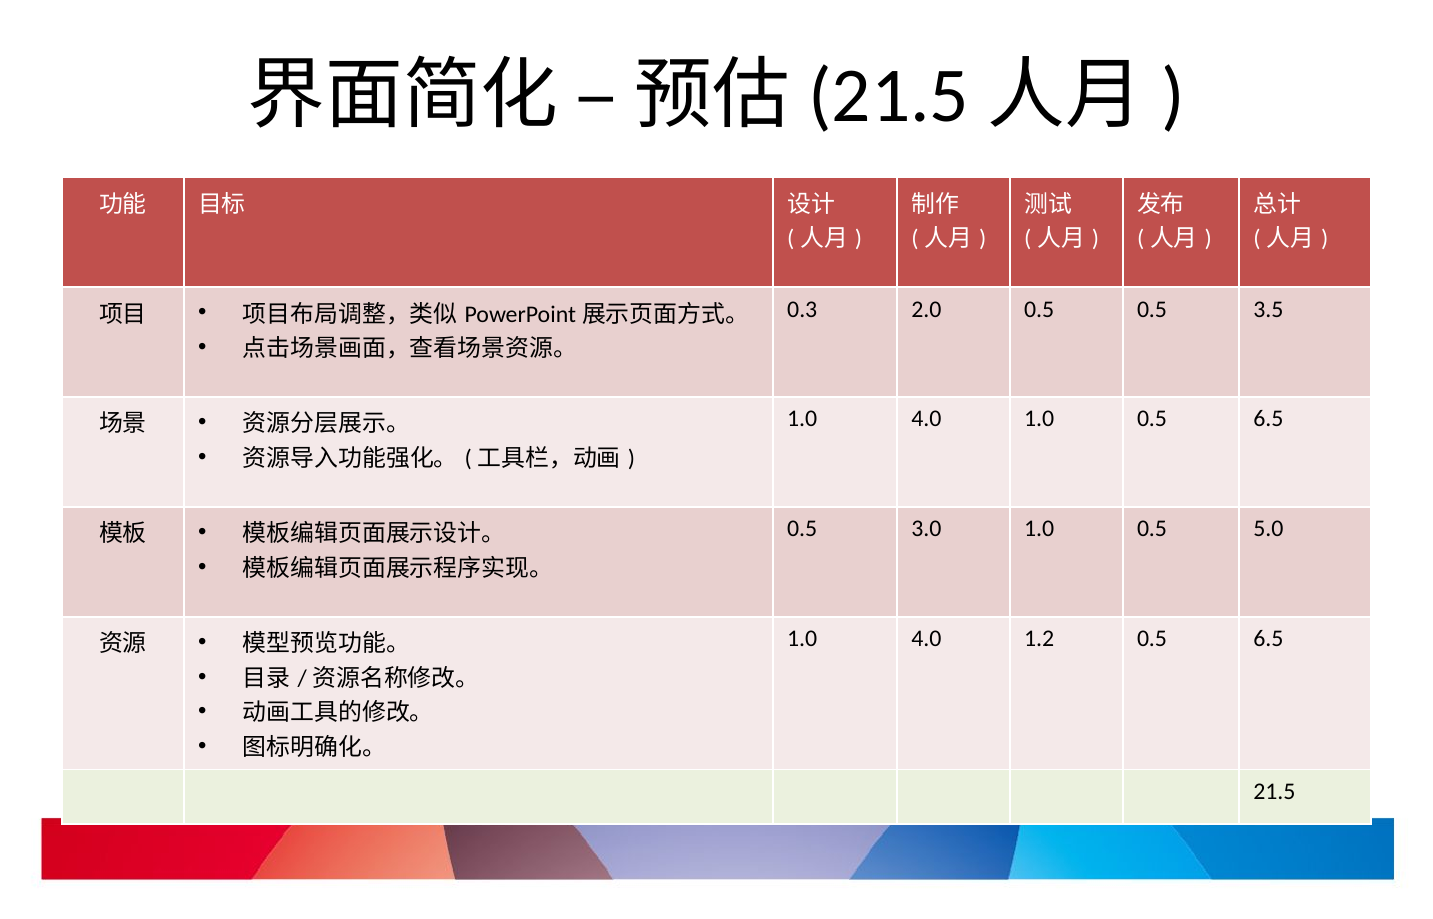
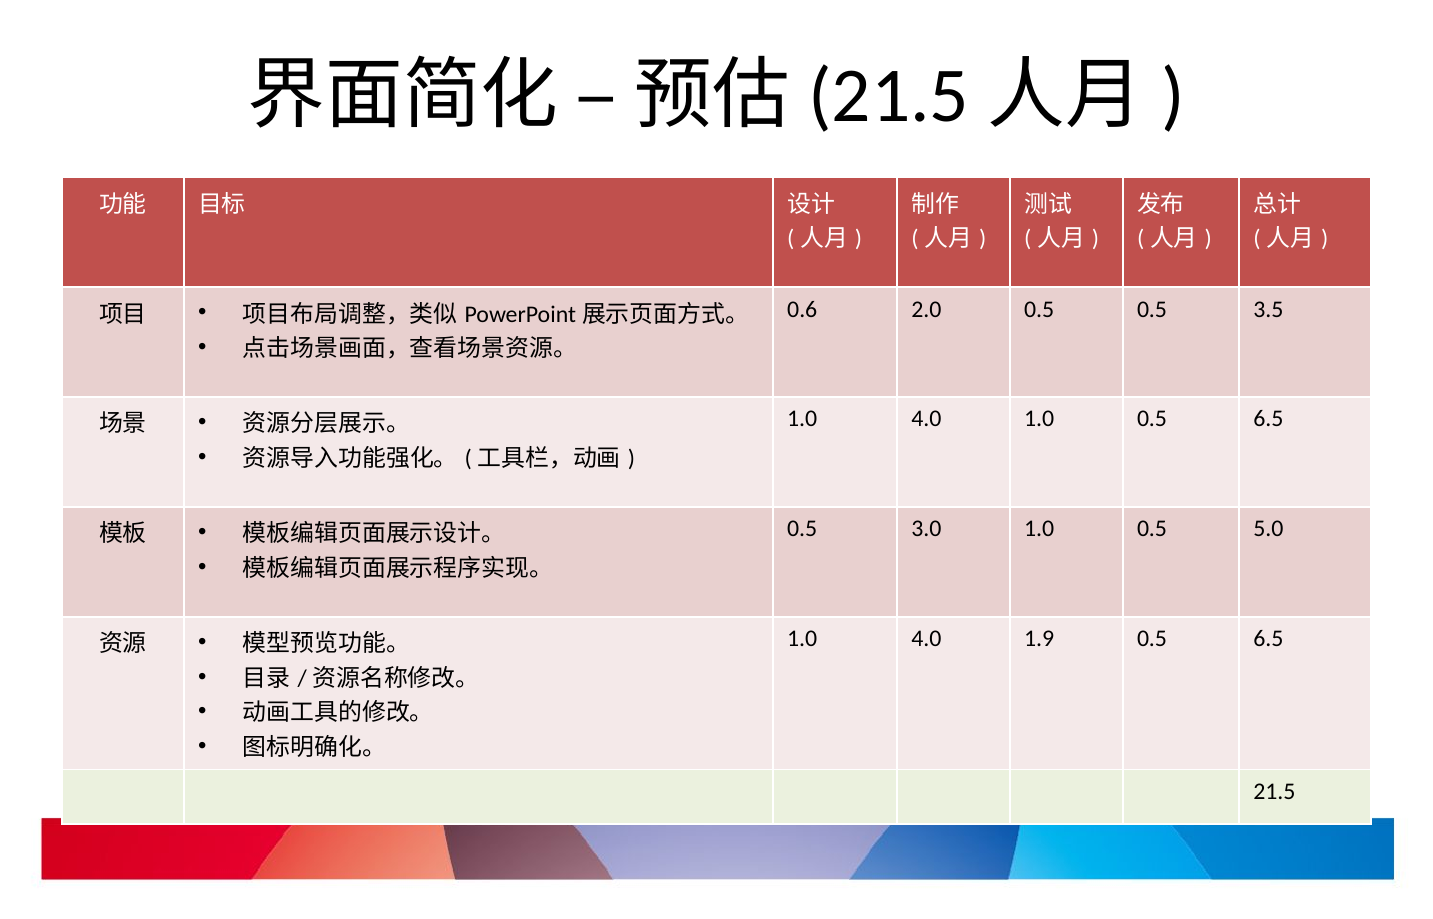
0.3: 0.3 -> 0.6 (802, 309)
1.2: 1.2 -> 1.9 (1039, 639)
